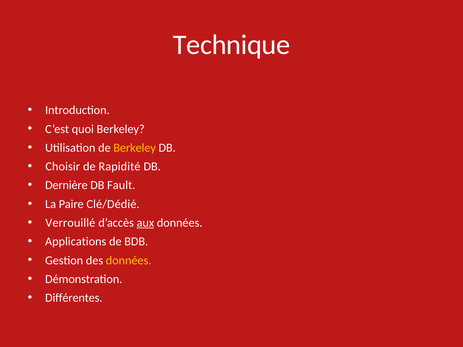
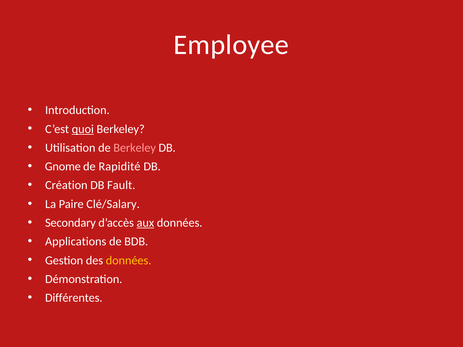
Technique: Technique -> Employee (231, 45)
quoi underline: none -> present (83, 129)
Berkeley colour: yellow -> pink (135, 148)
Choisir: Choisir -> Gnome (63, 167)
Dernière: Dernière -> Création (66, 185)
Clé/Dédié: Clé/Dédié -> Clé/Salary (113, 204)
Verrouillé: Verrouillé -> Secondary (70, 223)
